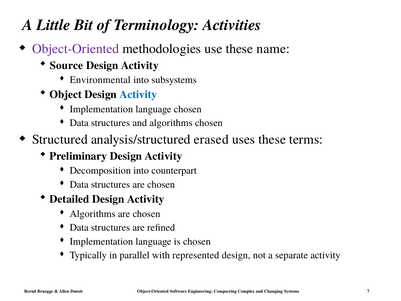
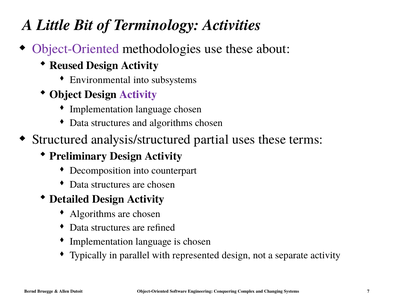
name: name -> about (273, 49)
Source: Source -> Reused (67, 65)
Activity colour: blue -> purple (138, 95)
erased: erased -> partial (211, 139)
